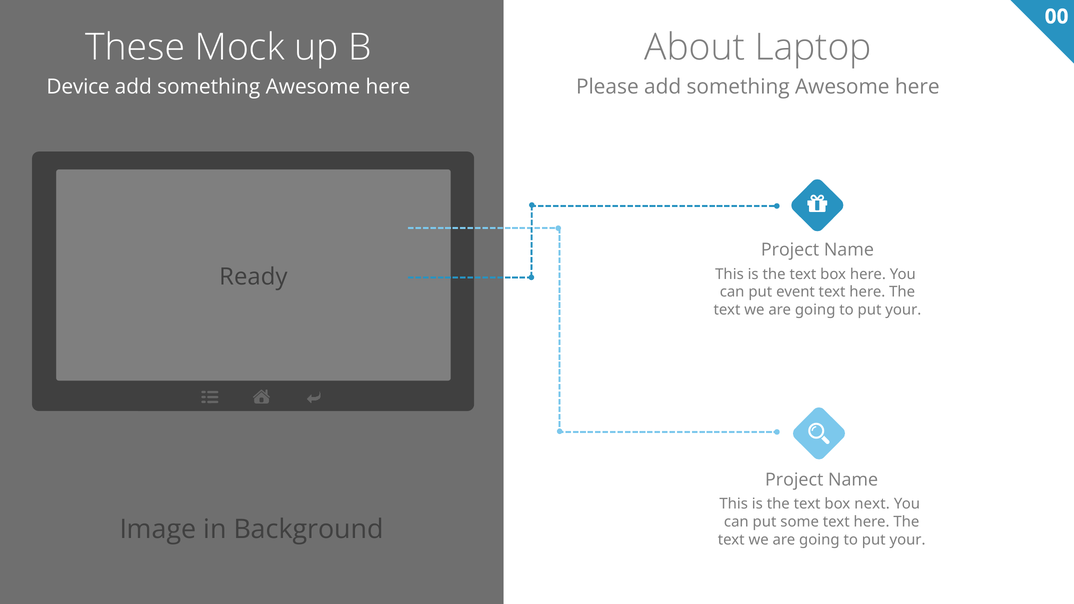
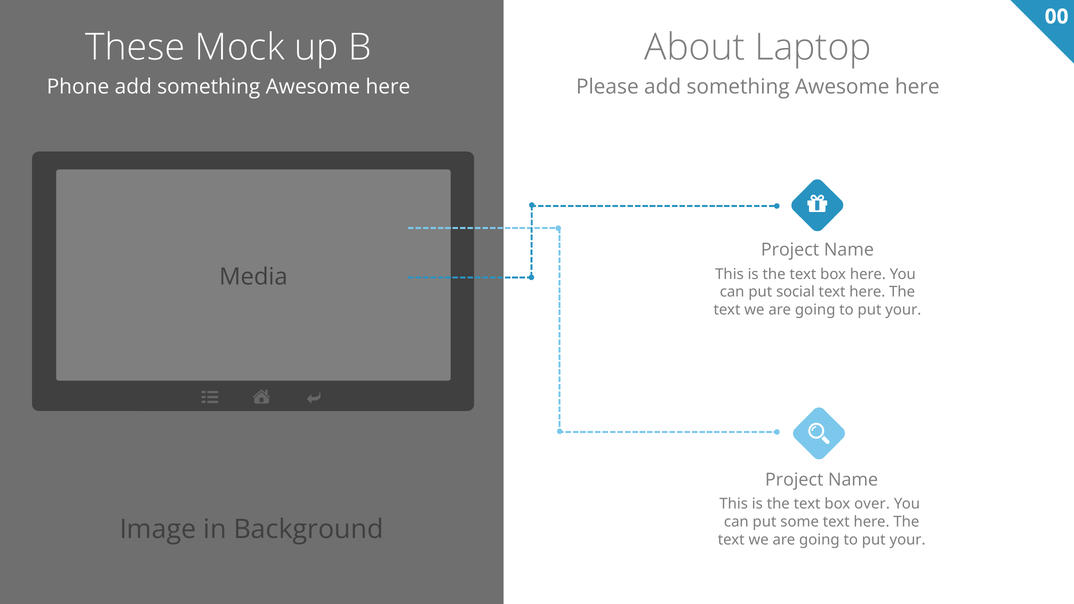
Device: Device -> Phone (78, 87)
Ready: Ready -> Media (253, 277)
event: event -> social (796, 292)
next: next -> over (872, 504)
